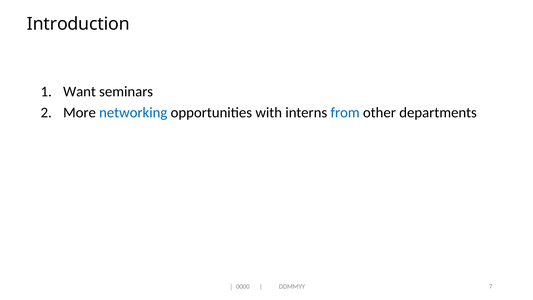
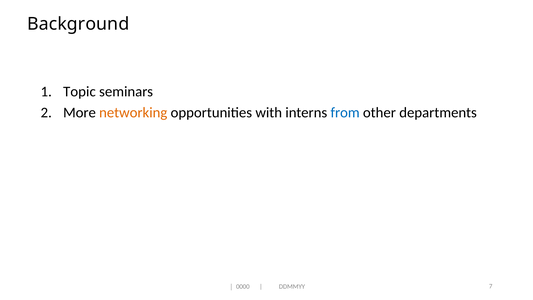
Introduction: Introduction -> Background (78, 24)
Want: Want -> Topic (79, 92)
networking colour: blue -> orange (133, 112)
